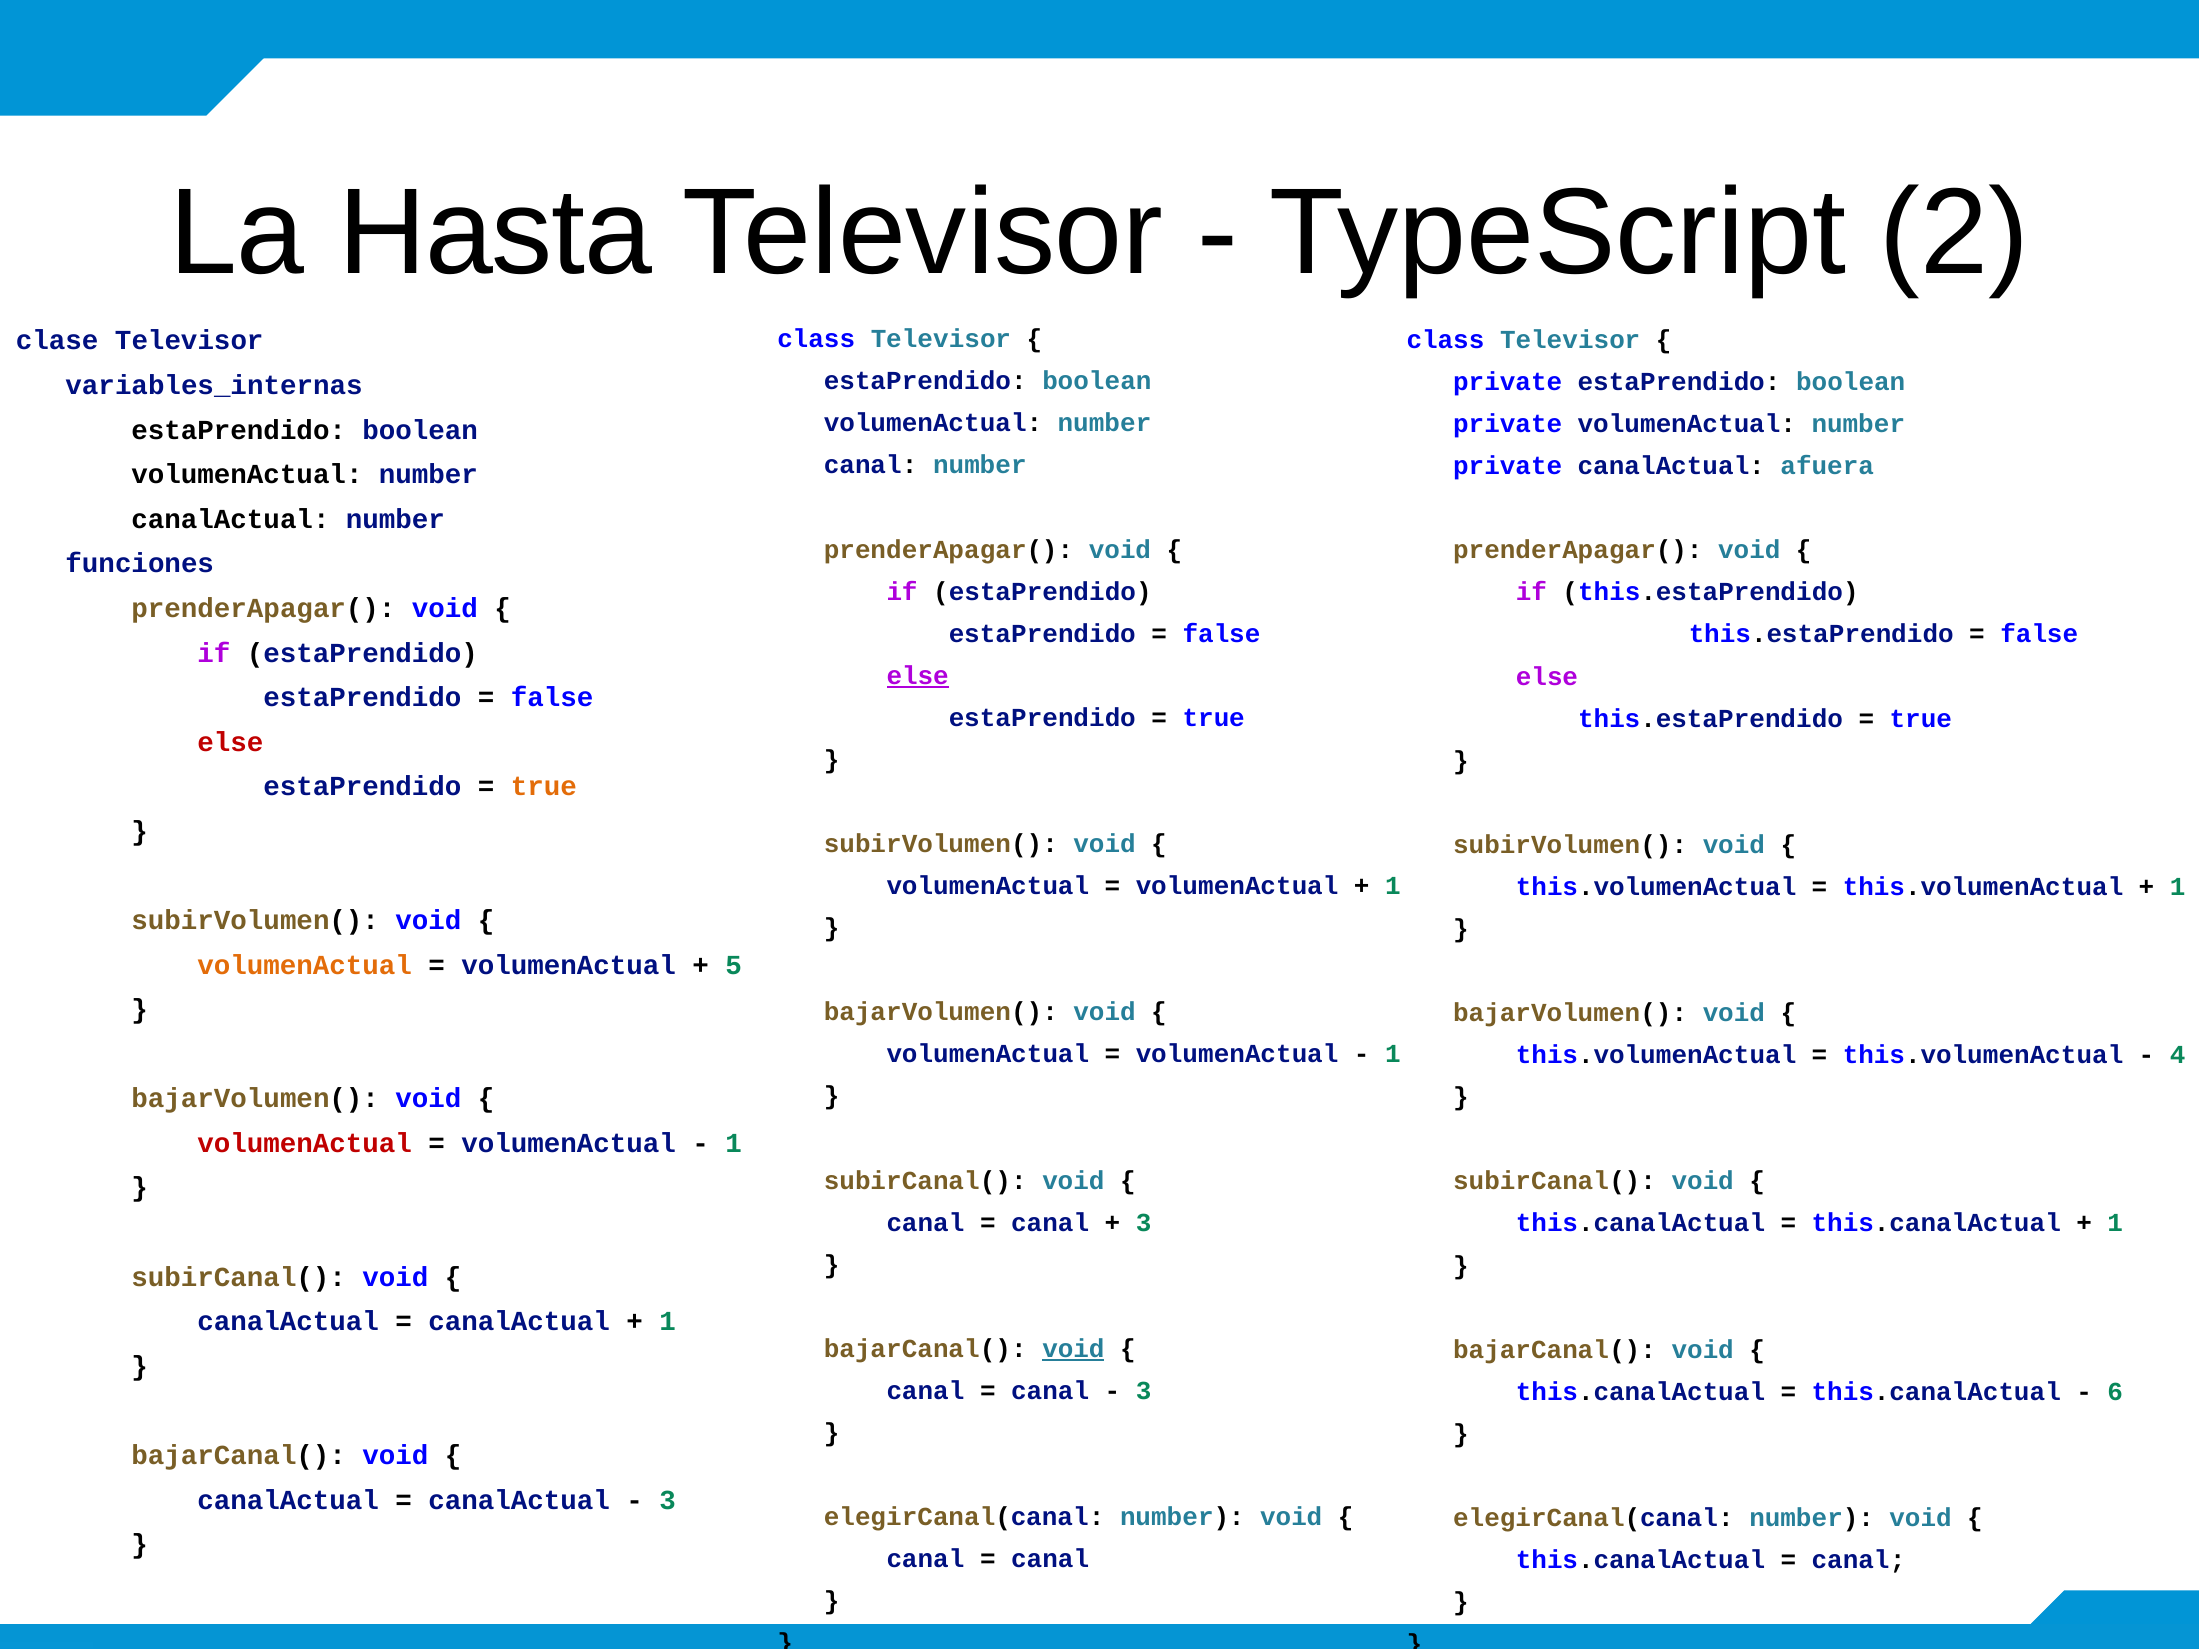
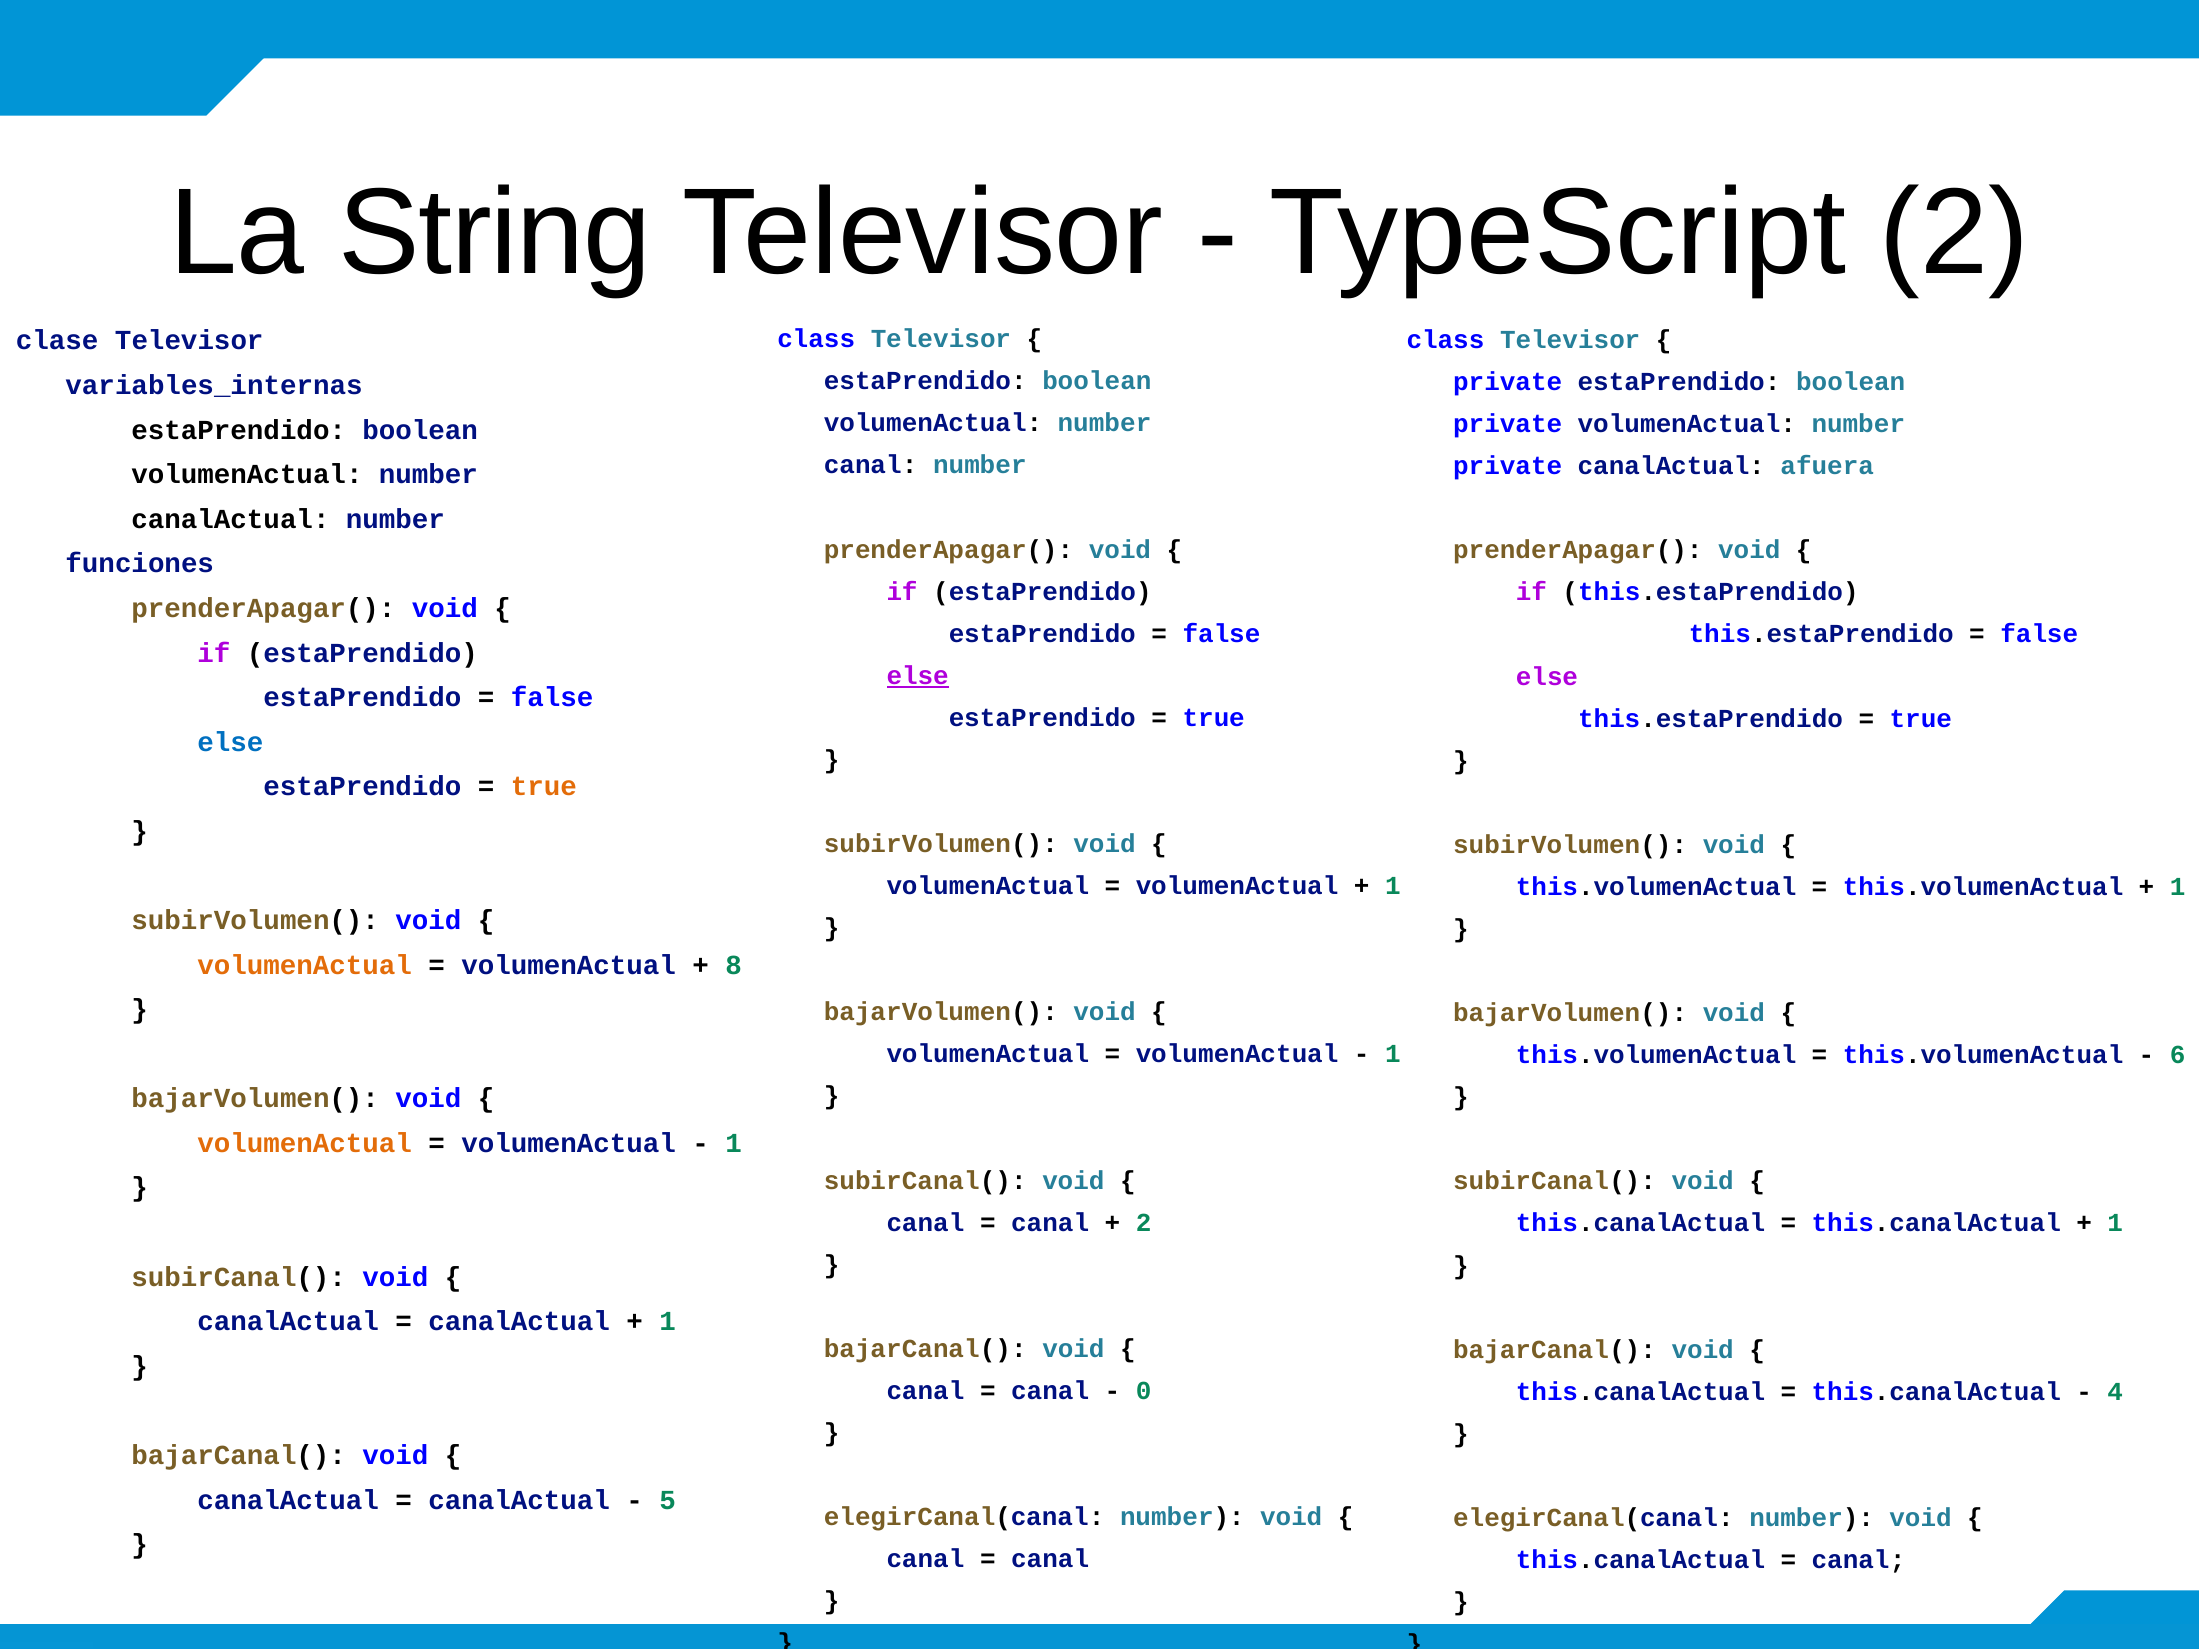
Hasta: Hasta -> String (495, 234)
else colour: red -> blue (230, 742)
5: 5 -> 8 (734, 965)
4: 4 -> 6 (2178, 1055)
volumenActual colour: red -> orange (305, 1143)
3: 3 -> 2 (1144, 1223)
void underline: present -> none (1073, 1349)
3: 3 -> 0 (1144, 1391)
6: 6 -> 4 (2115, 1392)
3: 3 -> 5 (668, 1500)
